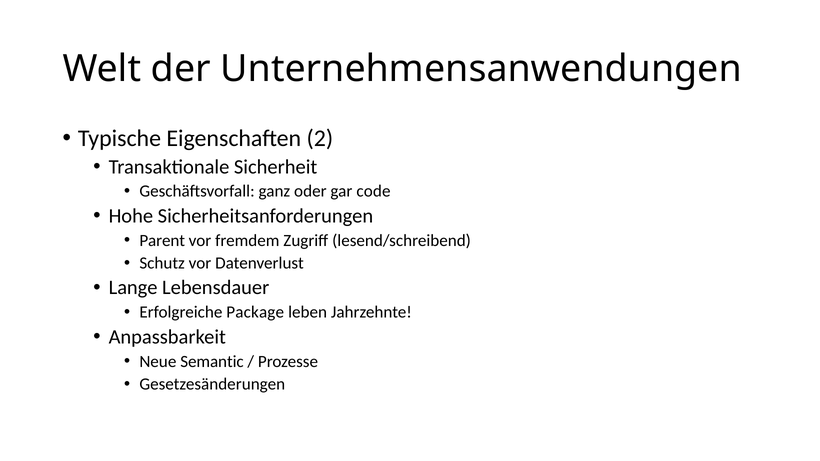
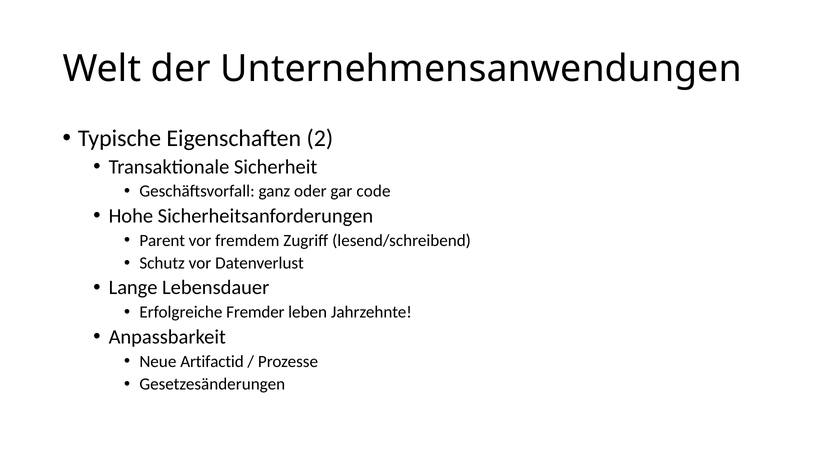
Package: Package -> Fremder (255, 312)
Semantic: Semantic -> Artifactid (212, 362)
